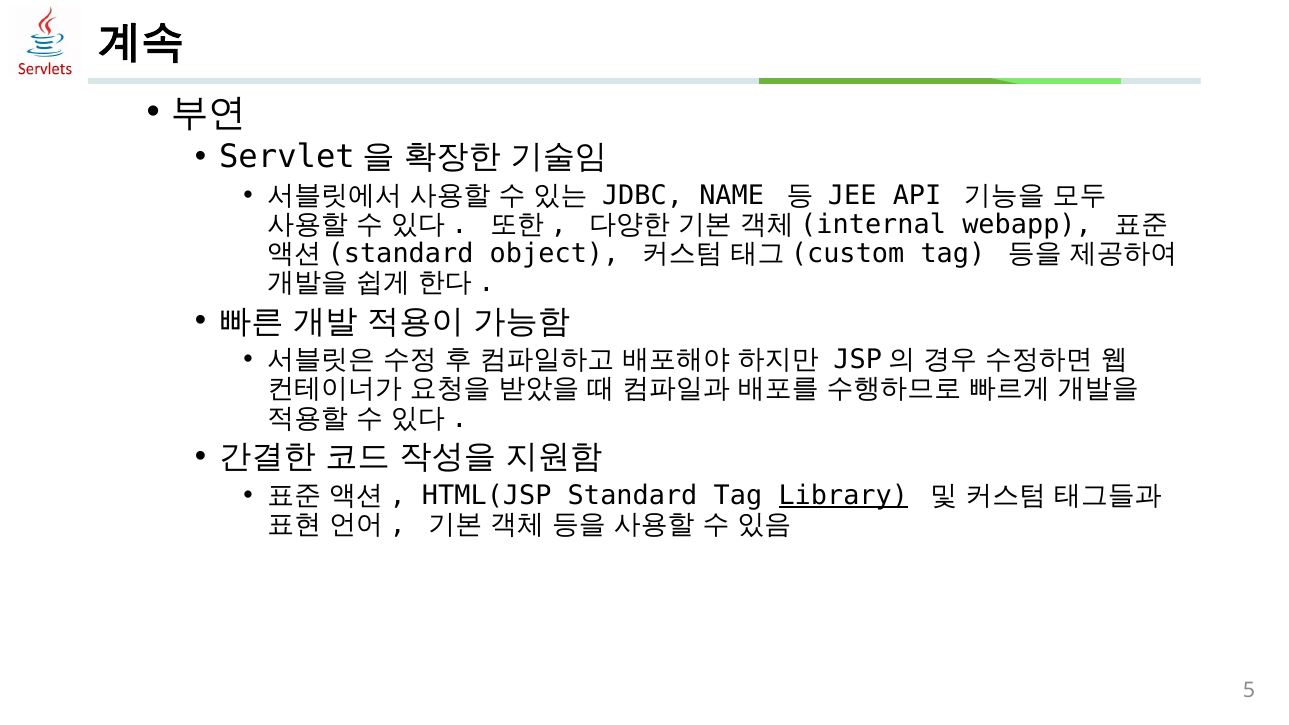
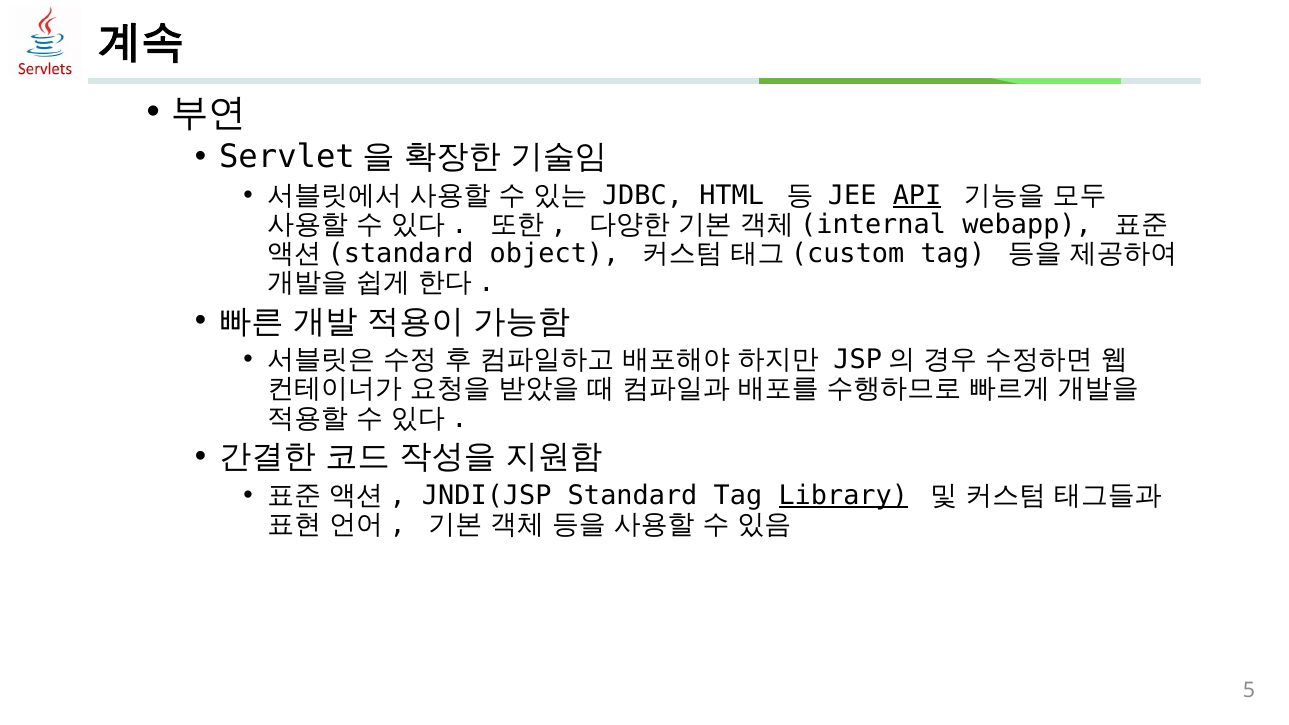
NAME: NAME -> HTML (732, 196)
API underline: none -> present (917, 196)
HTML(JSP: HTML(JSP -> JNDI(JSP (487, 495)
